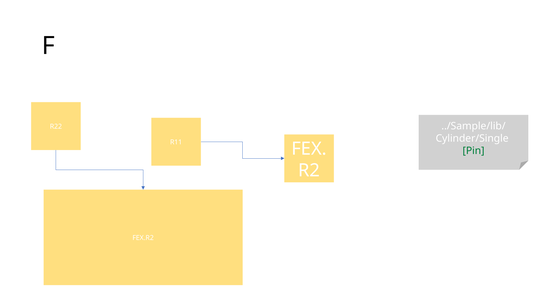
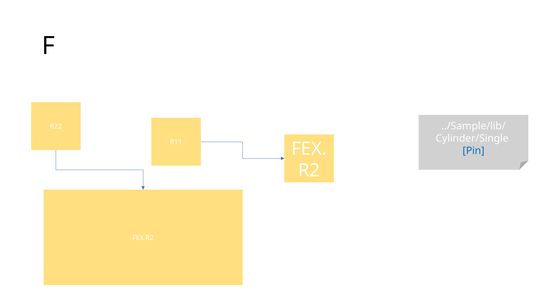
Pin colour: green -> blue (474, 151)
